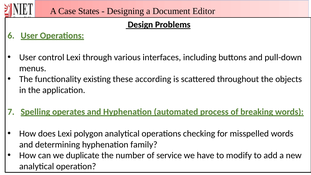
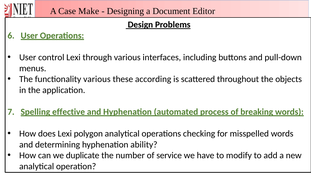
States: States -> Make (89, 11)
functionality existing: existing -> various (97, 79)
operates: operates -> effective (69, 112)
family: family -> ability (144, 145)
